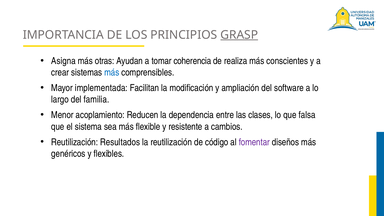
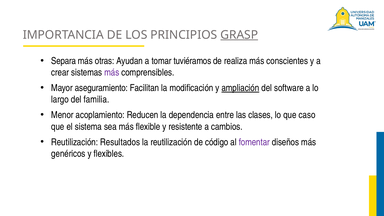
Asigna: Asigna -> Separa (64, 61)
coherencia: coherencia -> tuviéramos (192, 61)
más colour: blue -> purple (112, 73)
implementada: implementada -> aseguramiento (101, 88)
ampliación underline: none -> present (240, 88)
falsa: falsa -> caso (307, 115)
